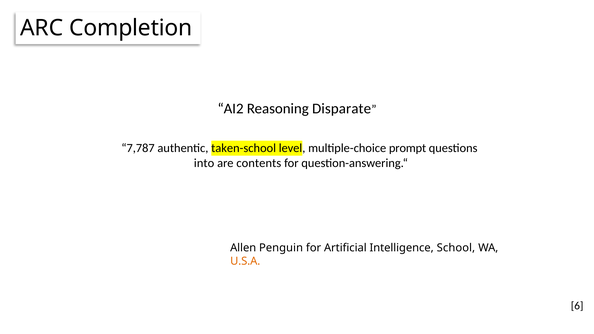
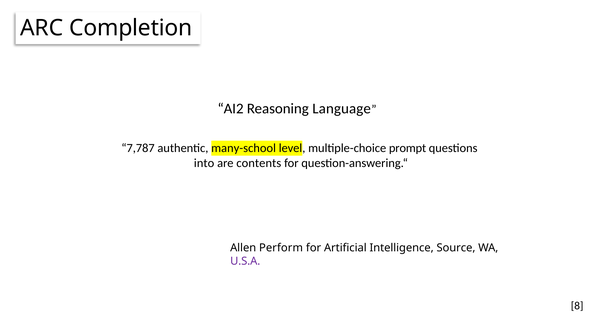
Disparate: Disparate -> Language (342, 109)
taken-school: taken-school -> many-school (244, 148)
Penguin: Penguin -> Perform (281, 248)
School: School -> Source (456, 248)
U.S.A colour: orange -> purple (245, 261)
6: 6 -> 8 (577, 306)
